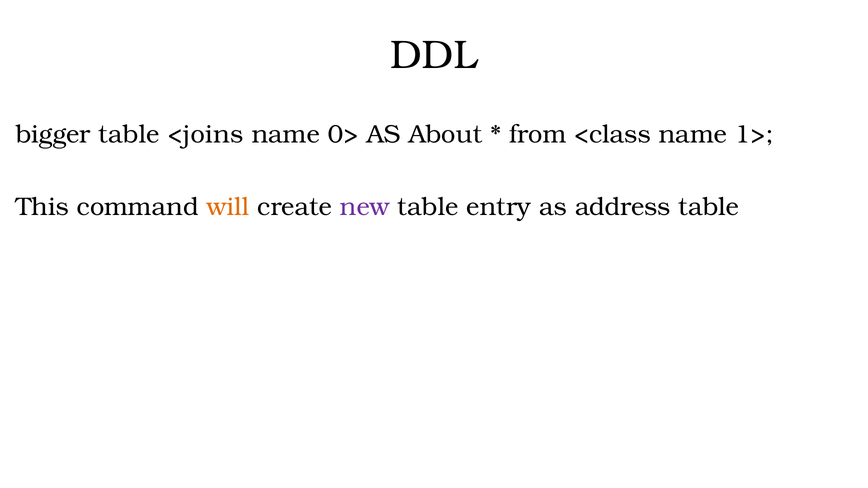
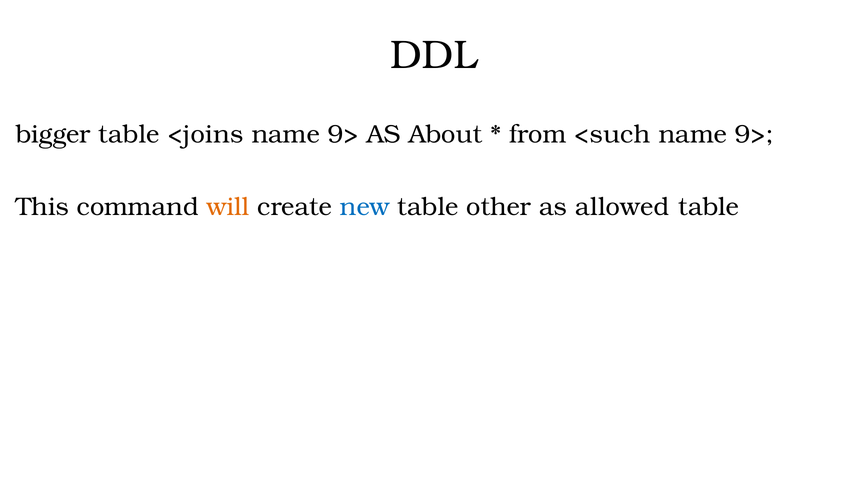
0>: 0> -> 9> (343, 134)
<class: <class -> <such (612, 134)
1>: 1> -> 9> (754, 134)
new colour: purple -> blue (365, 207)
entry: entry -> other (499, 207)
address: address -> allowed (622, 207)
